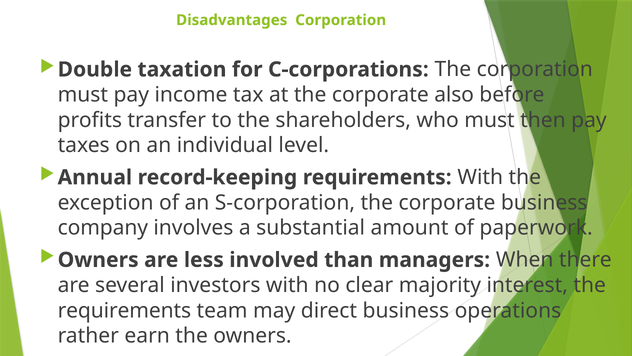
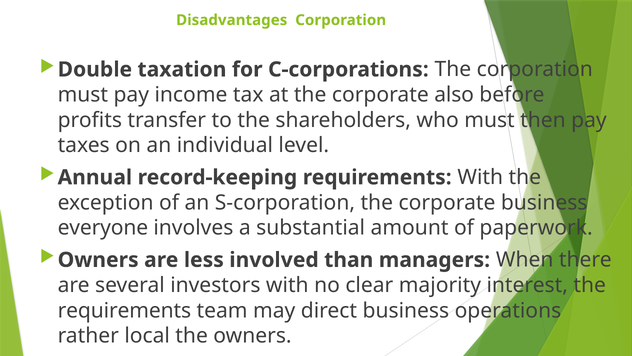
company: company -> everyone (103, 228)
earn: earn -> local (147, 335)
